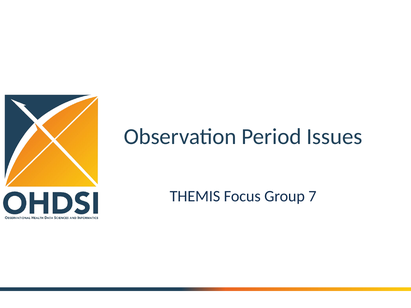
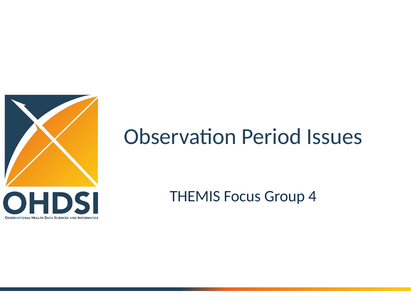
7: 7 -> 4 (312, 196)
